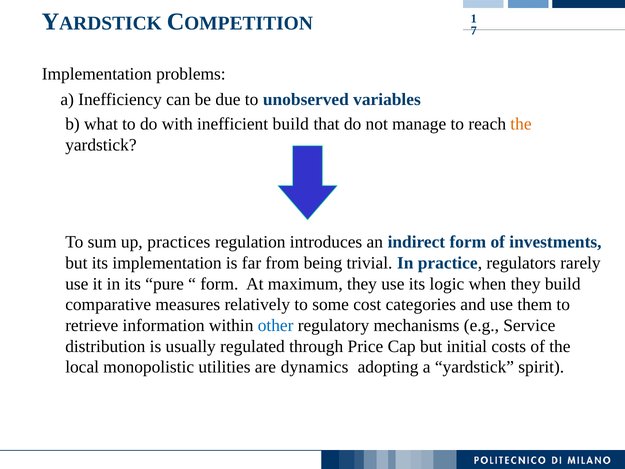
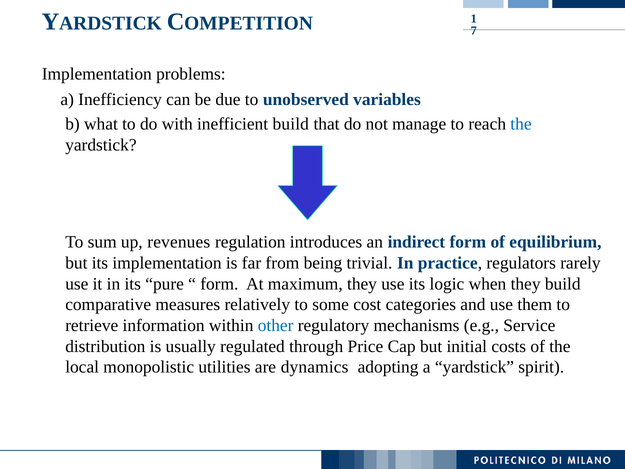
the colour: orange -> blue (521, 124)
practices: practices -> revenues (179, 242)
investments: investments -> equilibrium (555, 242)
